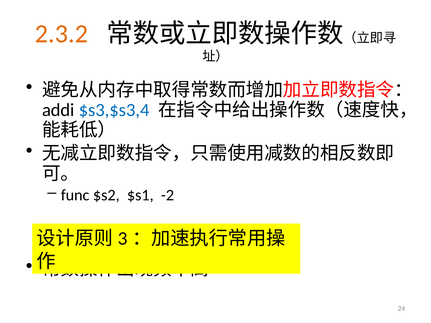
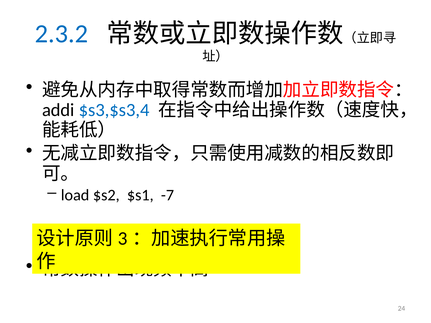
2.3.2 colour: orange -> blue (61, 34)
func: func -> load (75, 195)
-2: -2 -> -7 (168, 195)
